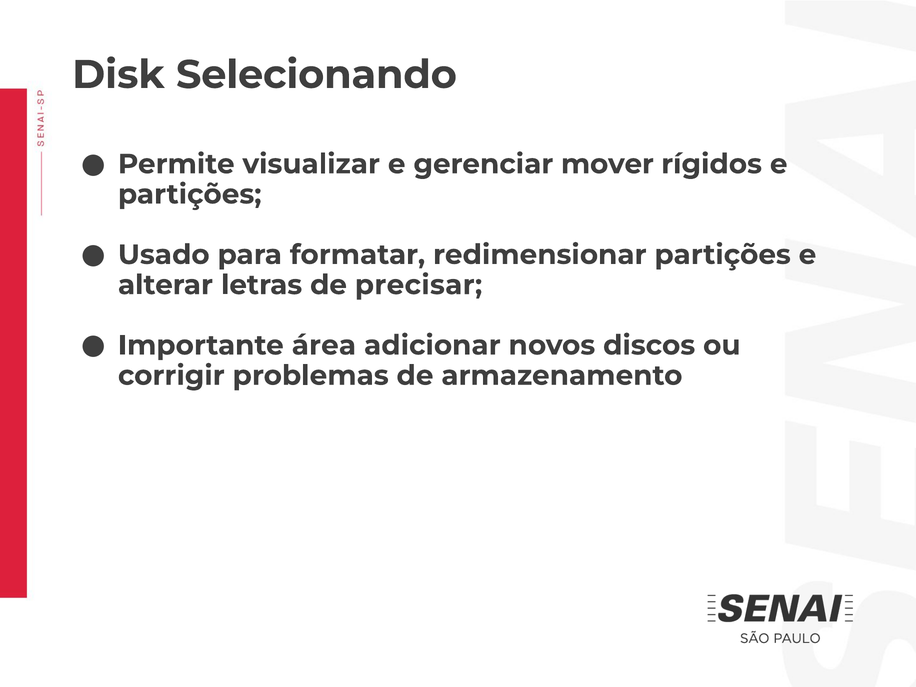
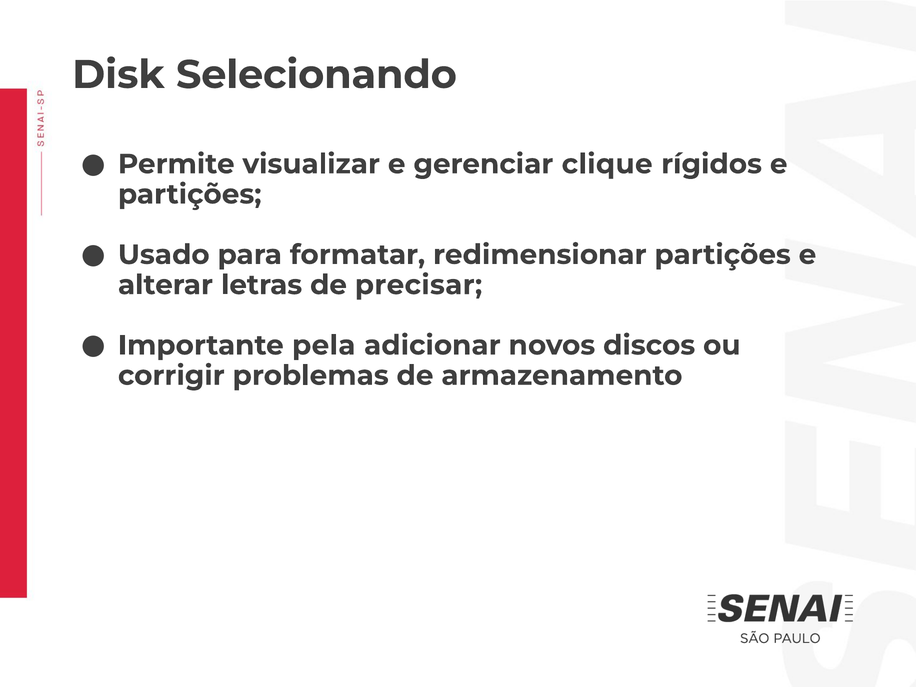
mover: mover -> clique (607, 164)
área: área -> pela (324, 345)
